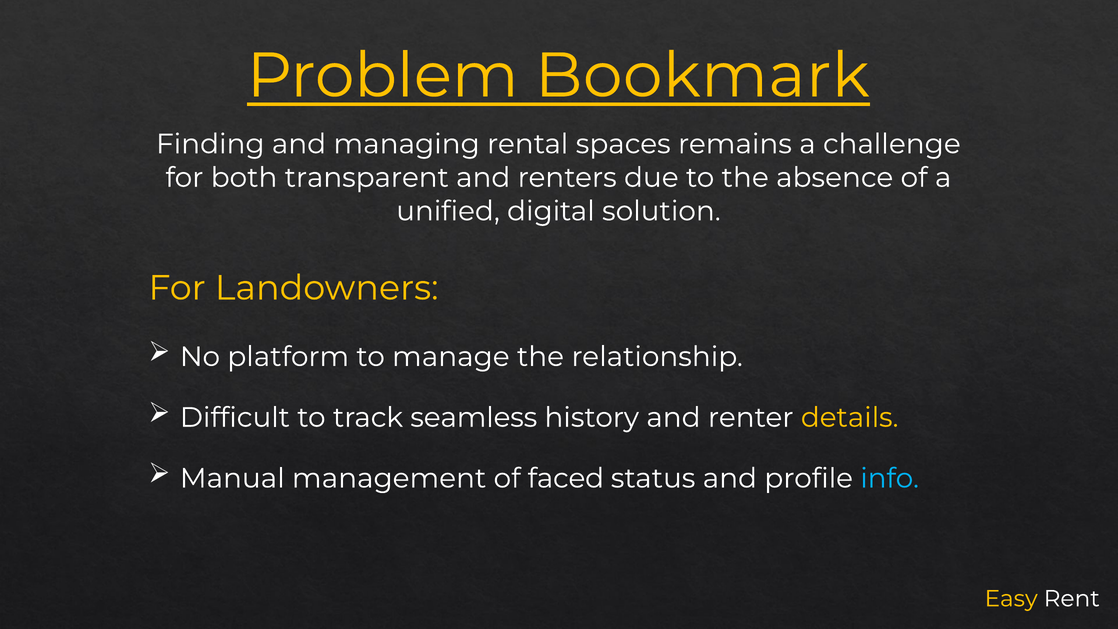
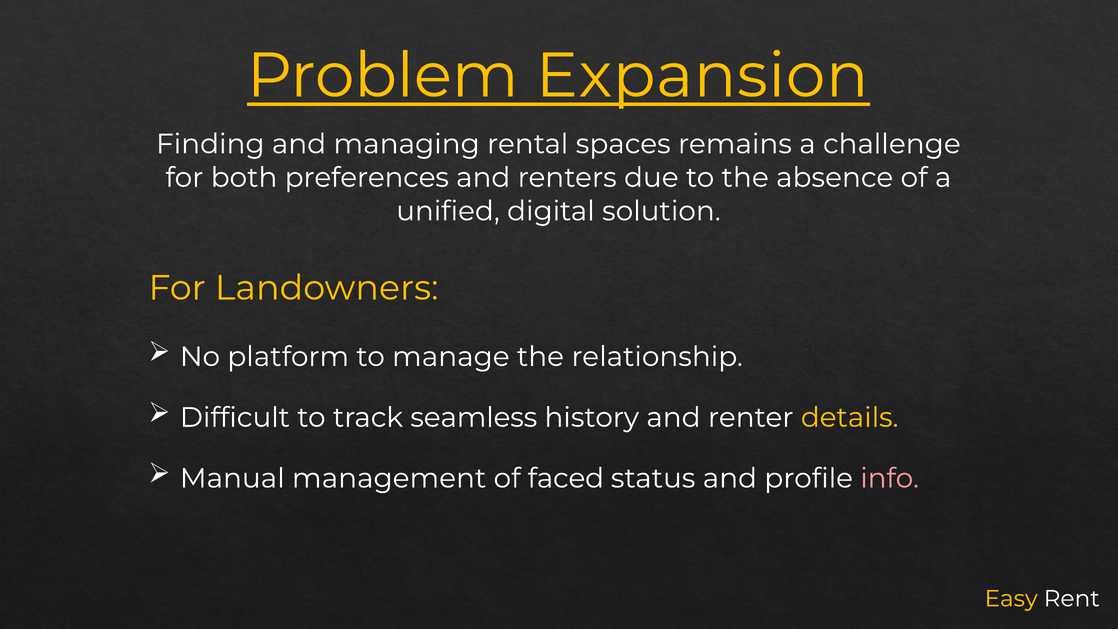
Bookmark: Bookmark -> Expansion (702, 76)
transparent: transparent -> preferences (367, 178)
info colour: light blue -> pink (890, 478)
